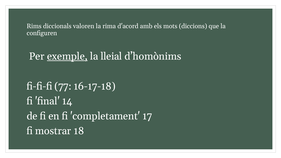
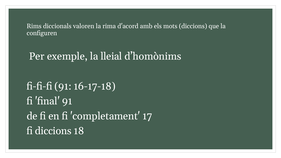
exemple underline: present -> none (67, 56)
fi-fi-fi 77: 77 -> 91 (63, 86)
final 14: 14 -> 91 (67, 101)
fi mostrar: mostrar -> diccions (53, 131)
